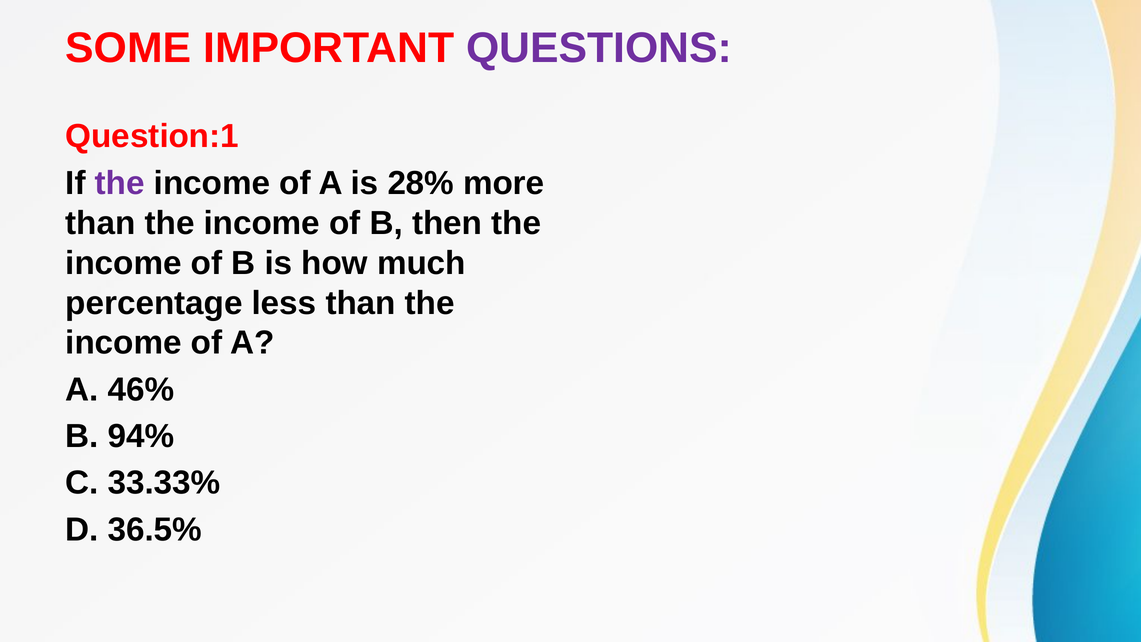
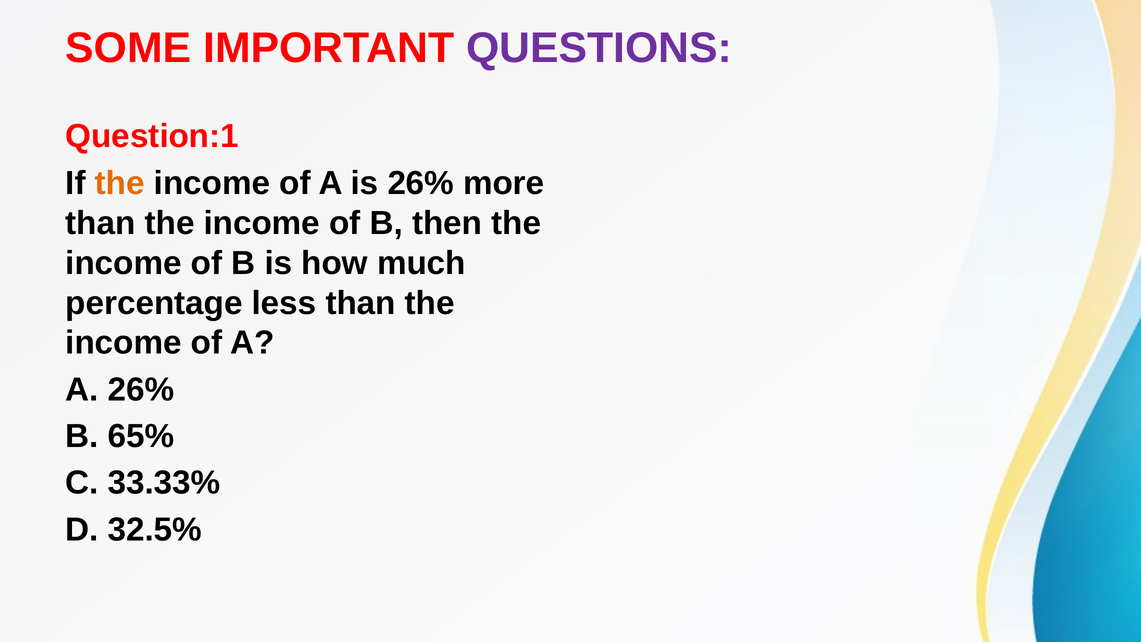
the colour: purple -> orange (120, 183)
is 28%: 28% -> 26% (421, 183)
A 46%: 46% -> 26% (141, 390)
94%: 94% -> 65% (141, 436)
36.5%: 36.5% -> 32.5% (155, 529)
